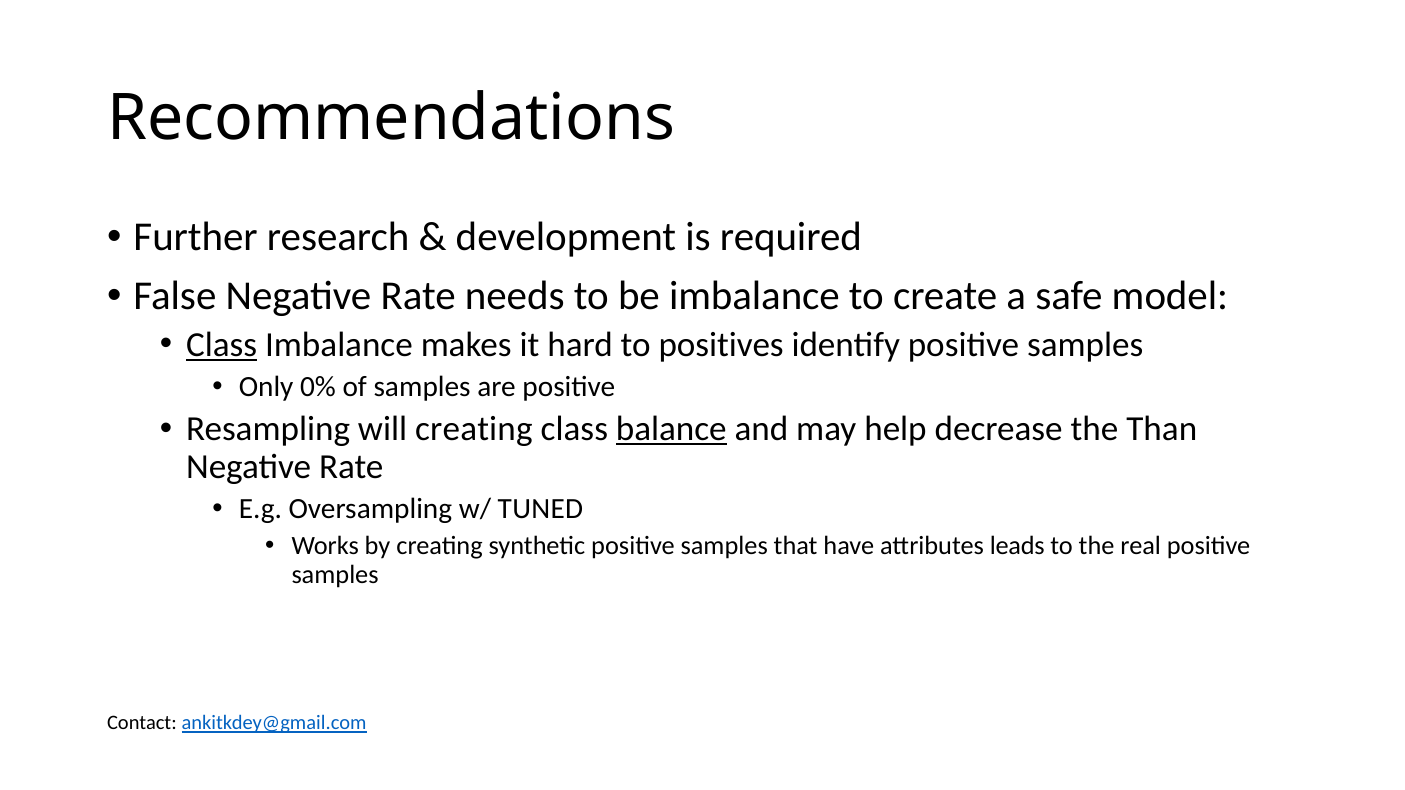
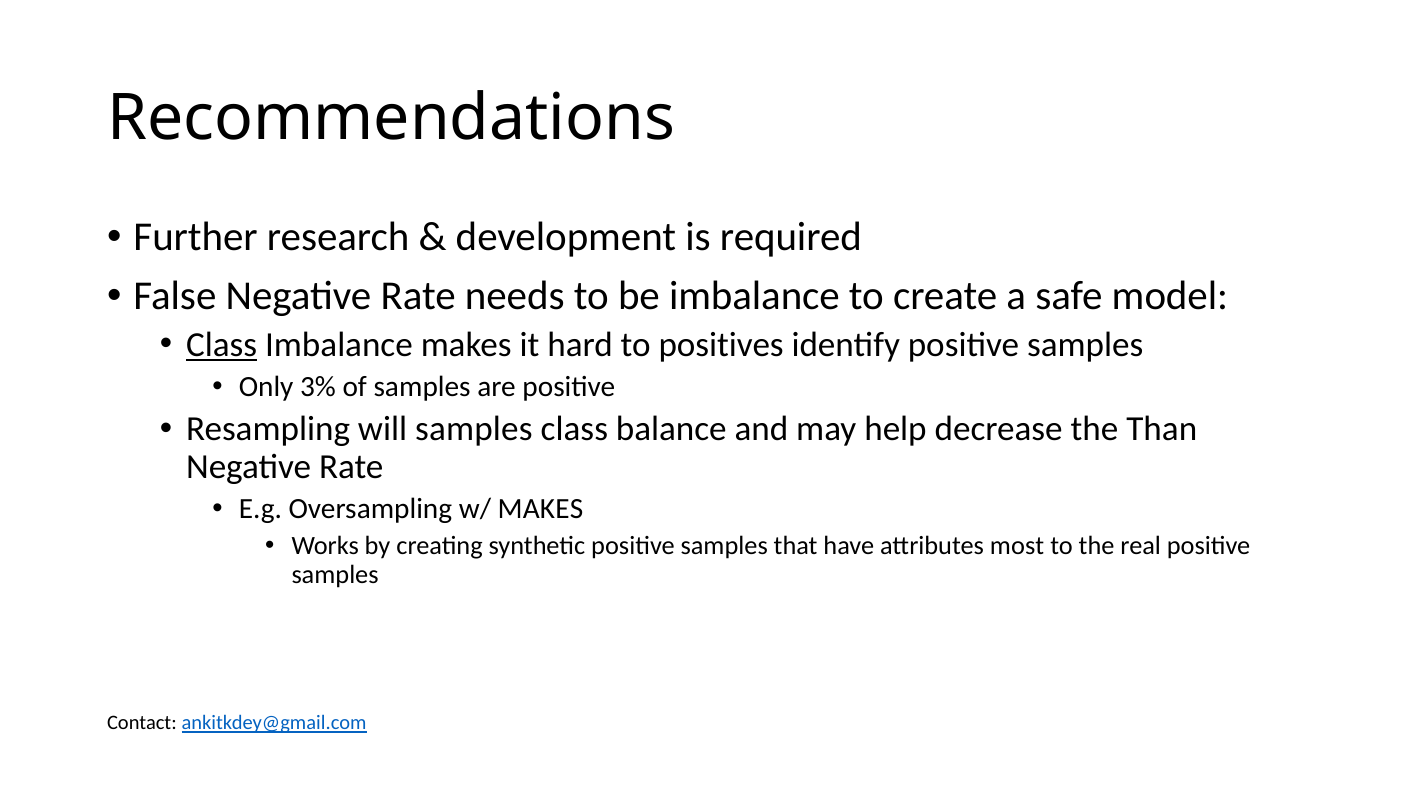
0%: 0% -> 3% (318, 387)
will creating: creating -> samples (474, 429)
balance underline: present -> none (671, 429)
w/ TUNED: TUNED -> MAKES (540, 509)
leads: leads -> most (1017, 546)
